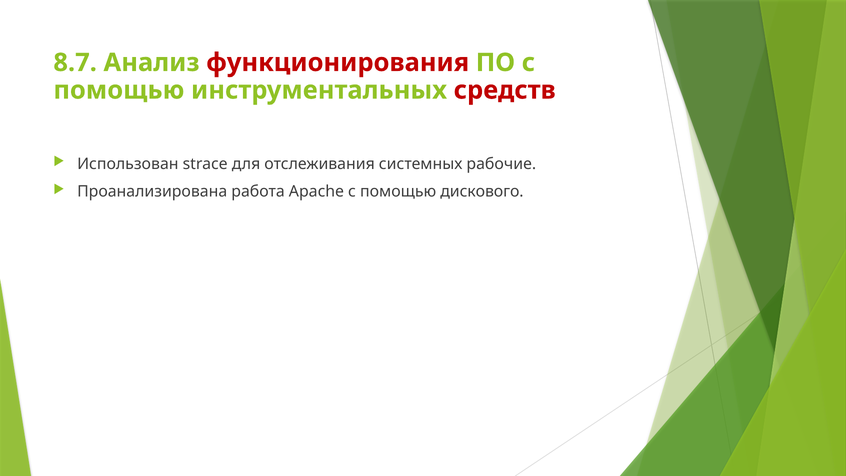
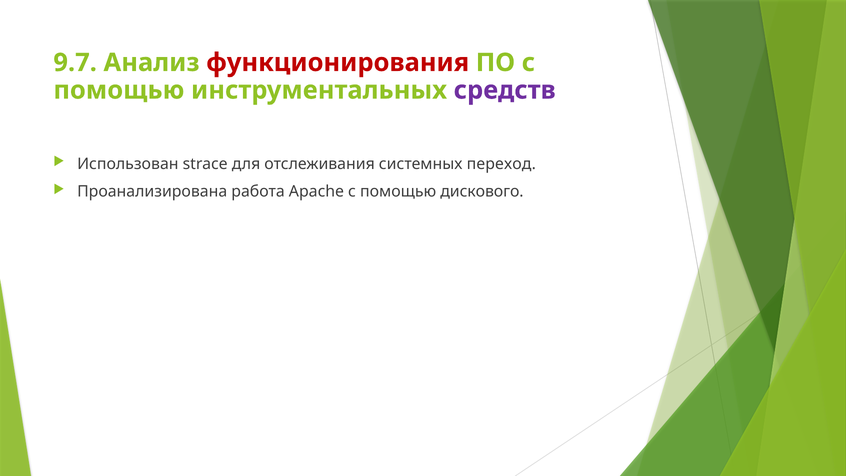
8.7: 8.7 -> 9.7 (75, 63)
средств colour: red -> purple (505, 90)
рабочие: рабочие -> переход (501, 164)
